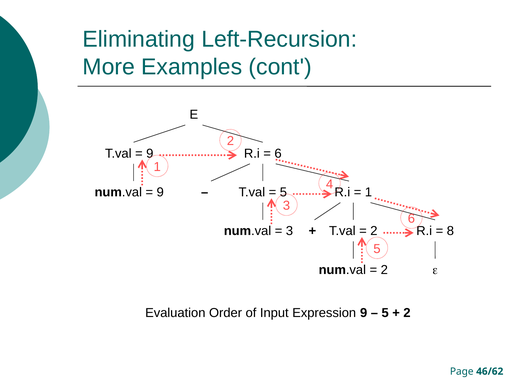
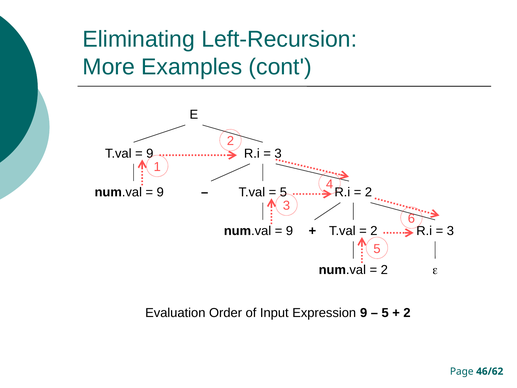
6: 6 -> 3 (278, 153)
1: 1 -> 2 (368, 192)
3: 3 -> 9 (289, 231)
8: 8 -> 3 (450, 231)
